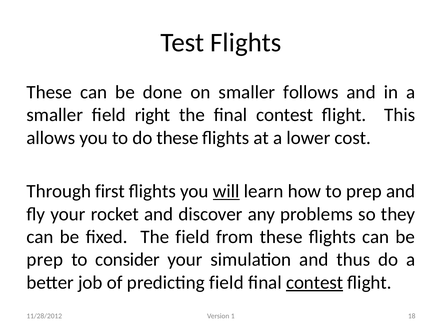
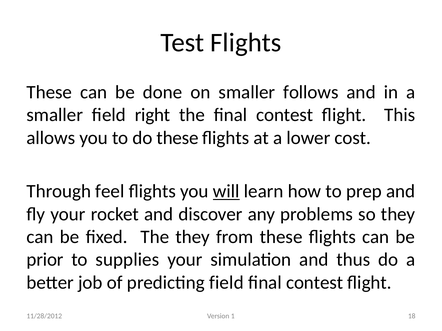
first: first -> feel (110, 192)
The field: field -> they (193, 237)
prep: prep -> prior (45, 260)
consider: consider -> supplies (127, 260)
contest underline: present -> none (315, 283)
